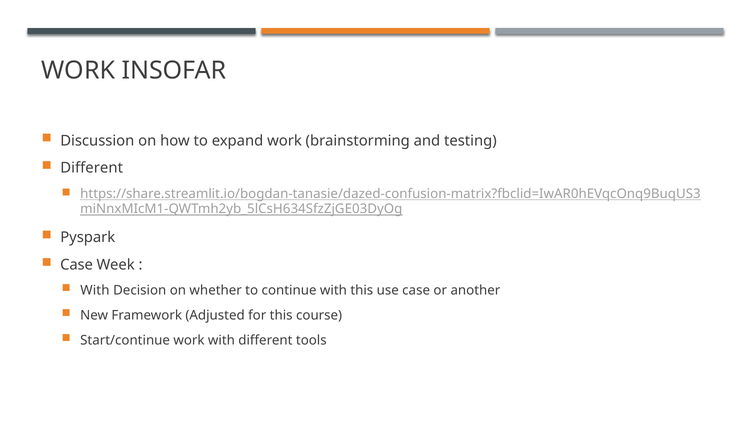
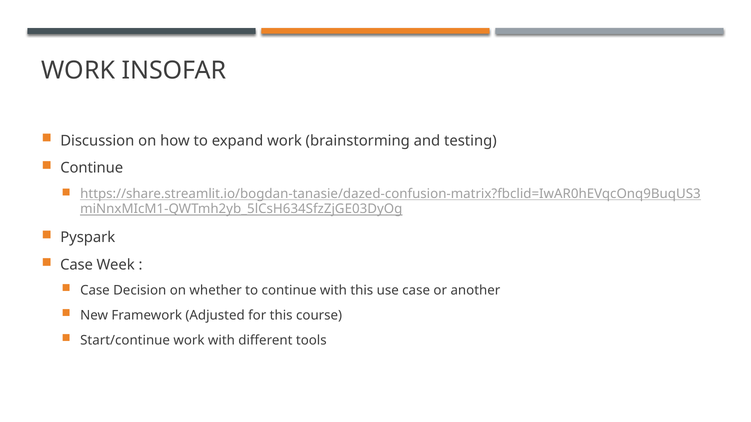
Different: Different -> Continue (92, 168)
With: With -> Case (95, 291)
